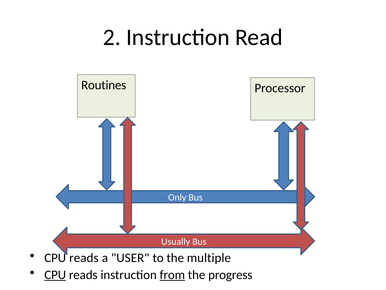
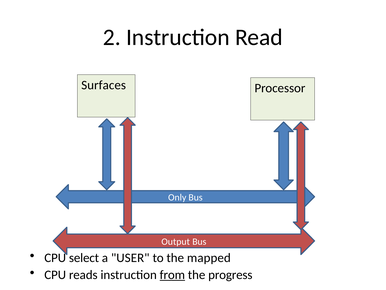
Routines: Routines -> Surfaces (104, 85)
Usually: Usually -> Output (176, 241)
reads: reads -> select (84, 257)
multiple: multiple -> mapped (209, 257)
CPU underline: present -> none (55, 274)
